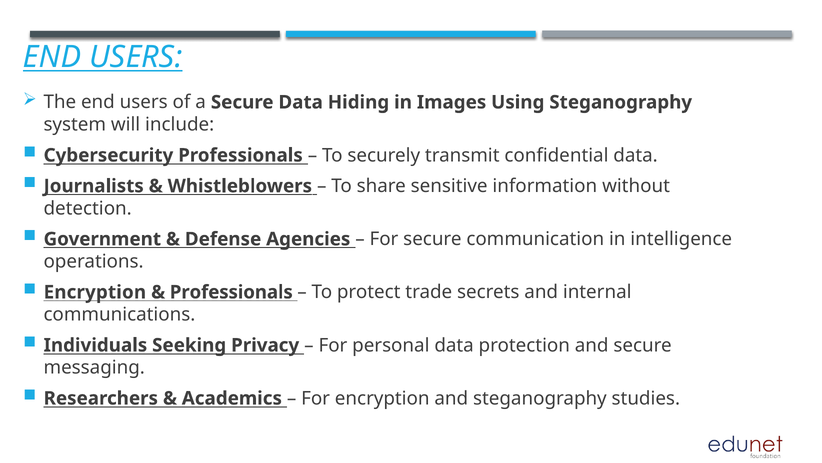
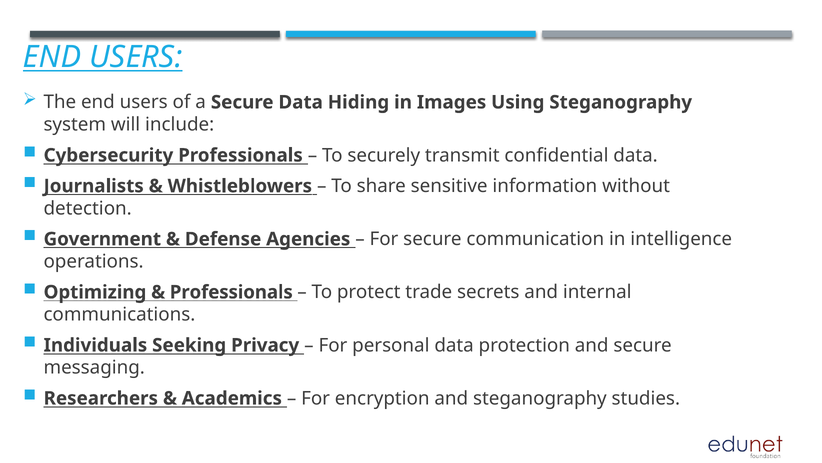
Encryption: Encryption -> Optimizing (95, 292)
